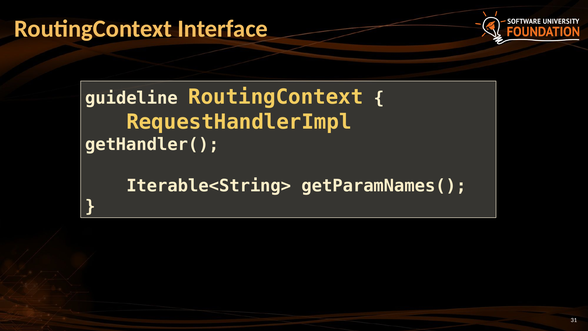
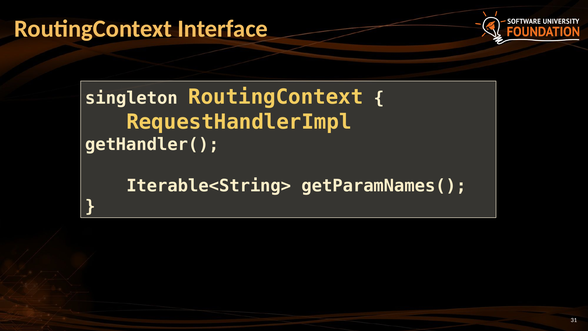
guideline: guideline -> singleton (132, 98)
